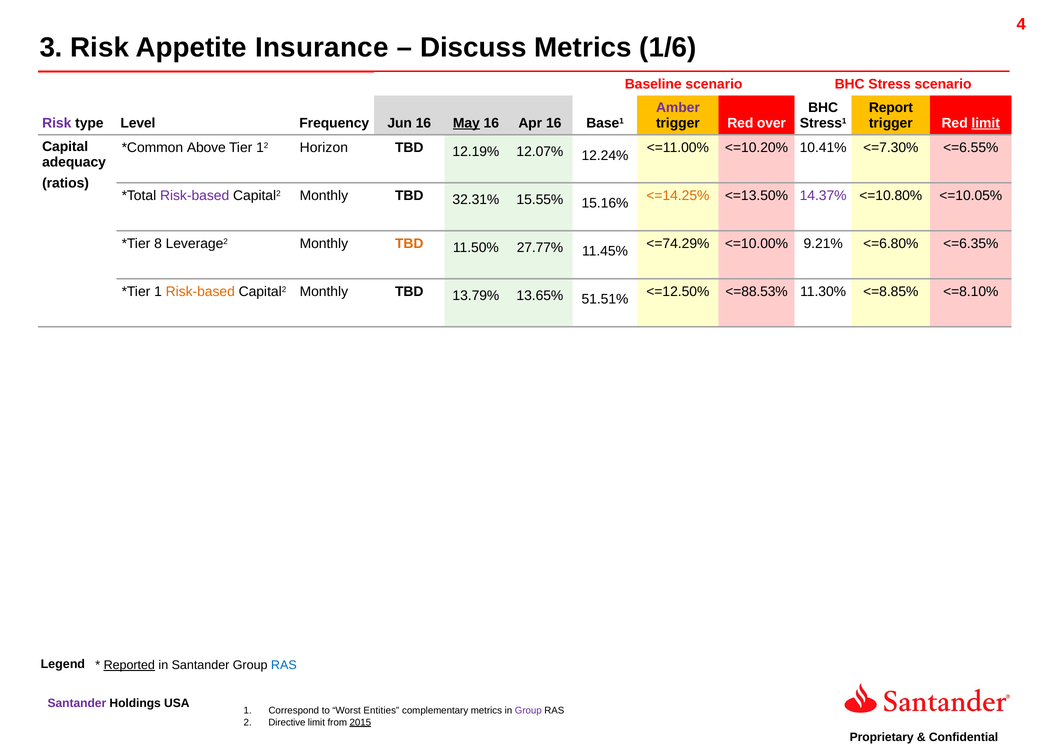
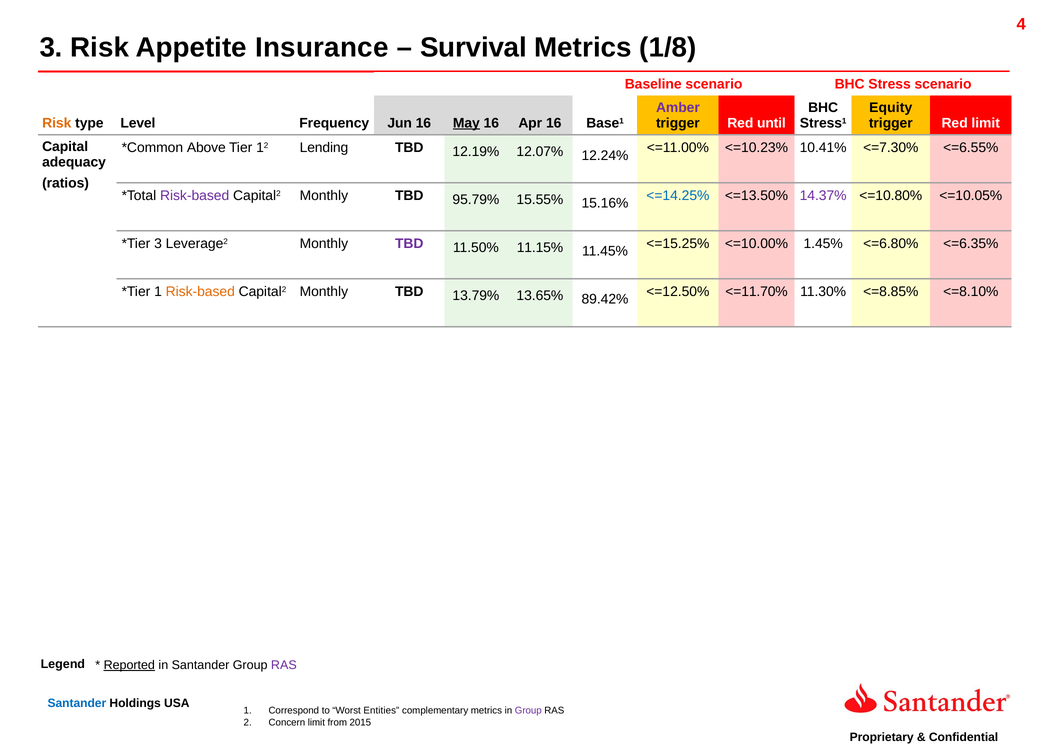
Discuss: Discuss -> Survival (473, 48)
1/6: 1/6 -> 1/8 (668, 48)
Report: Report -> Equity (891, 108)
Risk colour: purple -> orange (57, 123)
over: over -> until (771, 123)
limit underline: present -> none (986, 123)
Horizon: Horizon -> Lending (324, 148)
<=10.20%: <=10.20% -> <=10.23% (757, 148)
32.31%: 32.31% -> 95.79% (476, 199)
<=14.25% colour: orange -> blue (678, 196)
8: 8 -> 3 (158, 244)
TBD colour: orange -> purple (409, 244)
27.77%: 27.77% -> 11.15% (540, 247)
<=74.29%: <=74.29% -> <=15.25% (678, 244)
9.21%: 9.21% -> 1.45% (823, 244)
51.51%: 51.51% -> 89.42% (605, 299)
<=88.53%: <=88.53% -> <=11.70% (757, 292)
RAS colour: blue -> purple (284, 665)
Santander colour: purple -> blue (77, 703)
Directive: Directive -> Concern (287, 722)
2015 underline: present -> none (360, 722)
